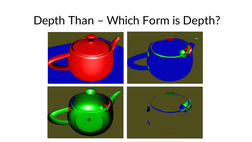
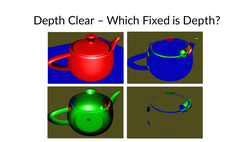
Than: Than -> Clear (81, 21)
Form: Form -> Fixed (156, 21)
